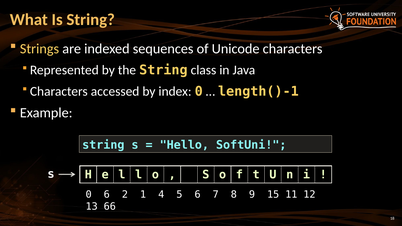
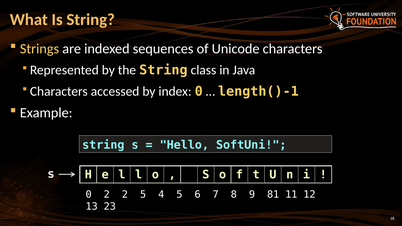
0 6: 6 -> 2 (107, 195)
2 1: 1 -> 5 (143, 195)
15: 15 -> 81 (273, 195)
66: 66 -> 23 (110, 207)
